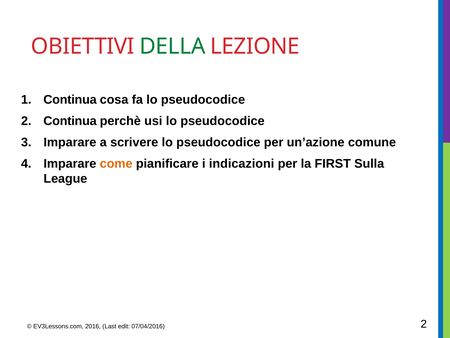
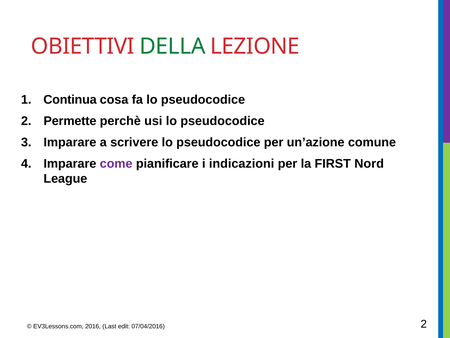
2 Continua: Continua -> Permette (70, 121)
come colour: orange -> purple (116, 163)
Sulla: Sulla -> Nord (369, 163)
